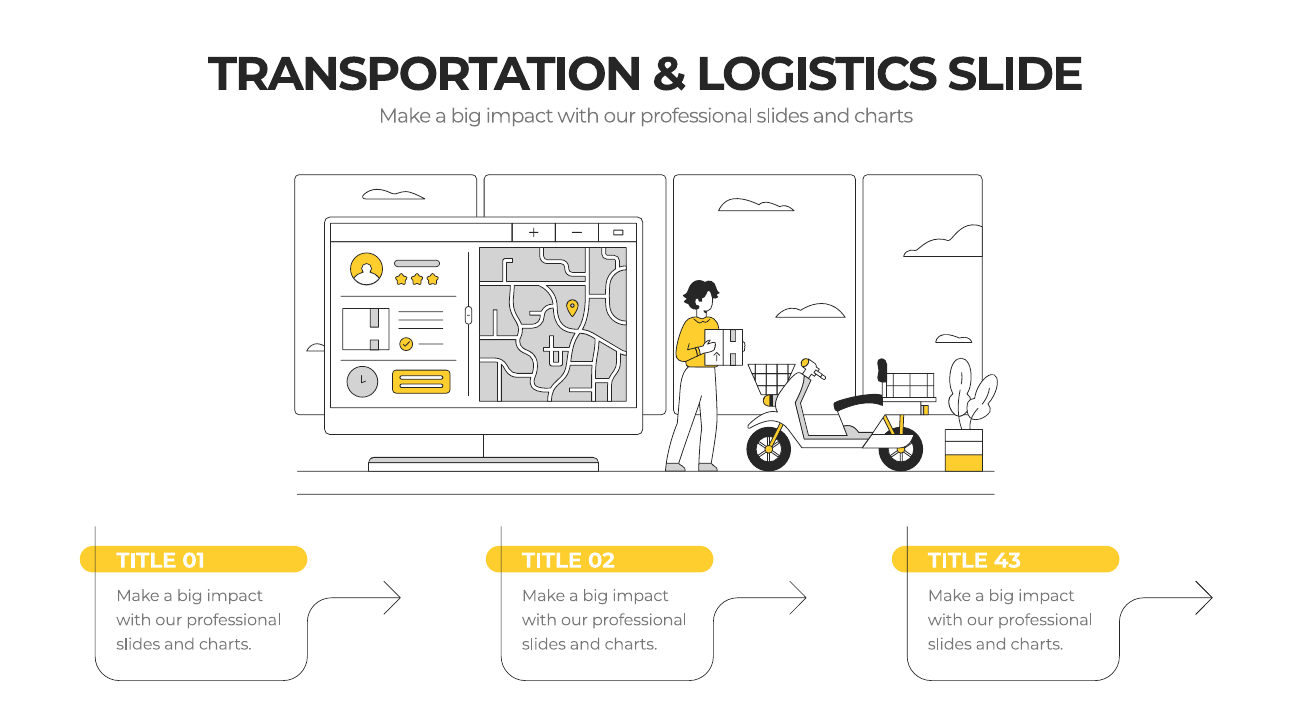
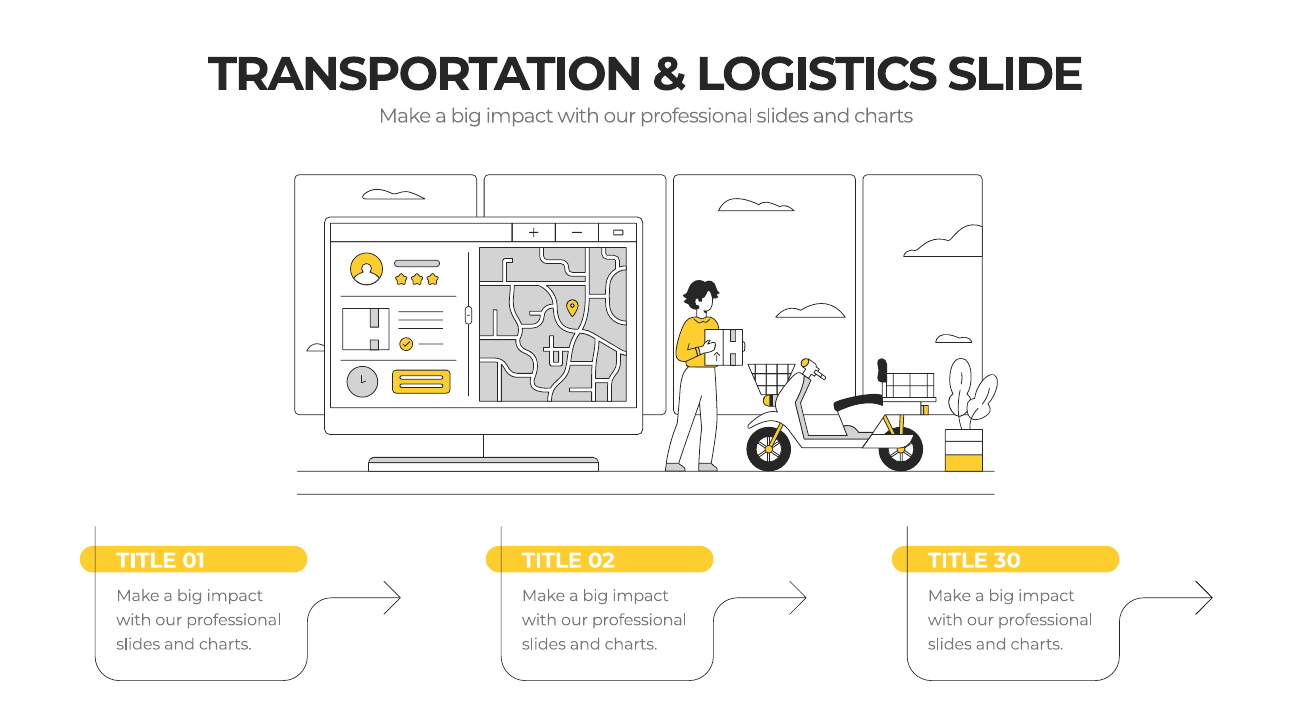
43: 43 -> 30 (1007, 560)
